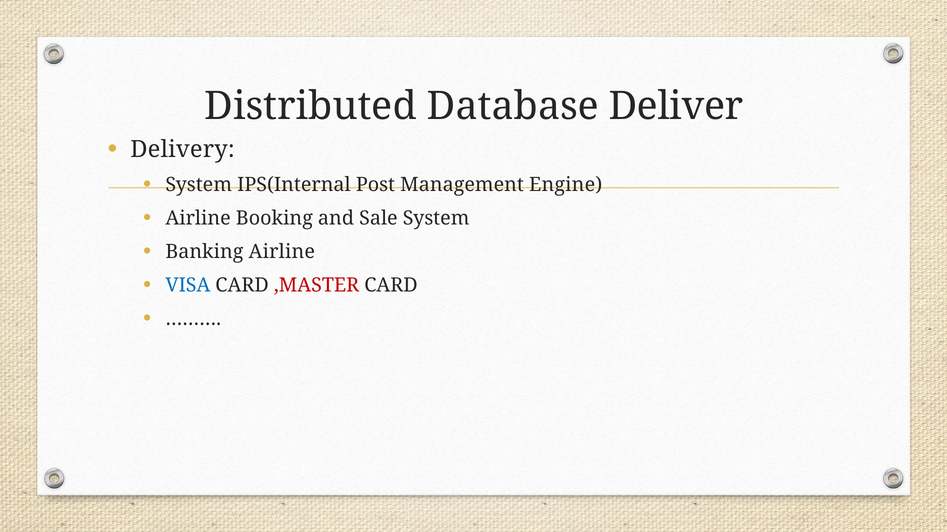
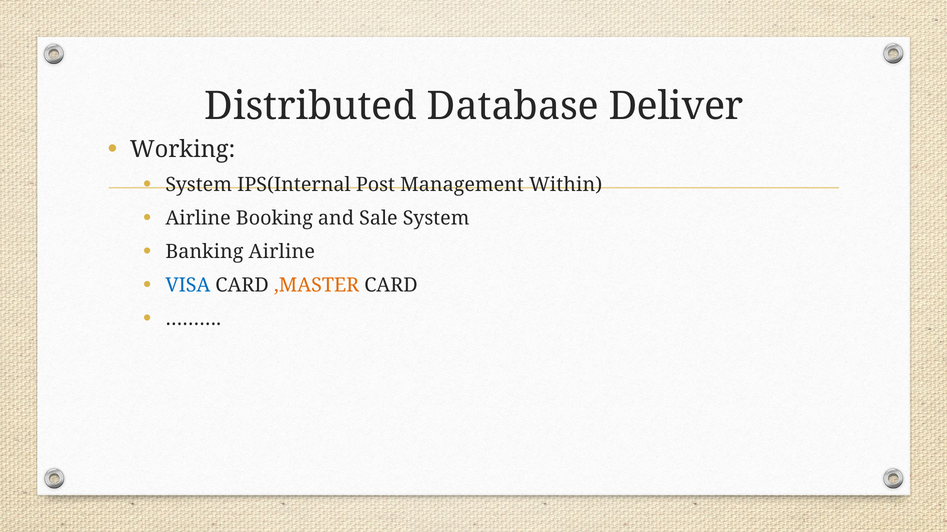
Delivery: Delivery -> Working (183, 149)
Engine: Engine -> Within (566, 185)
,MASTER colour: red -> orange (317, 286)
